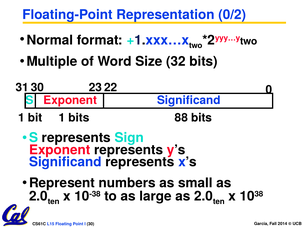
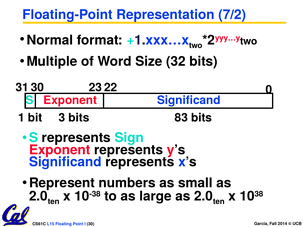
0/2: 0/2 -> 7/2 (232, 15)
bit 1: 1 -> 3 (62, 118)
88: 88 -> 83 (181, 118)
